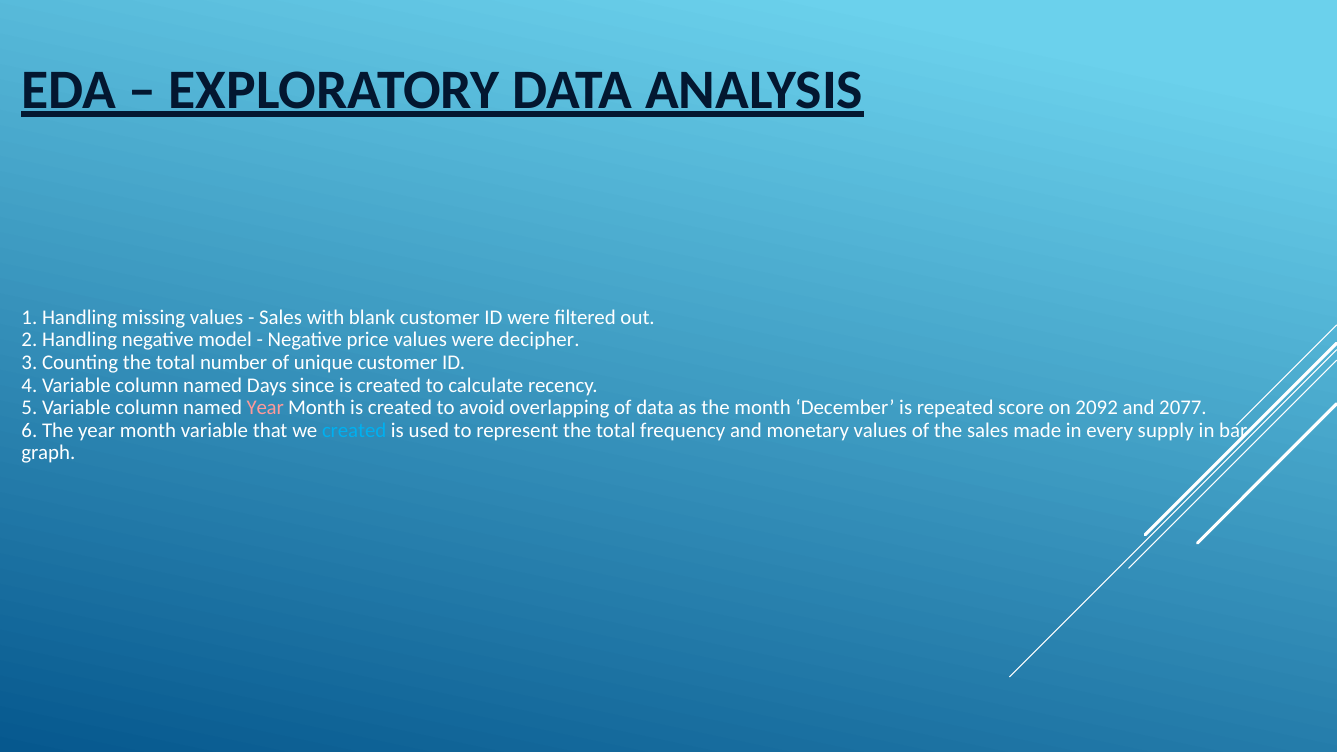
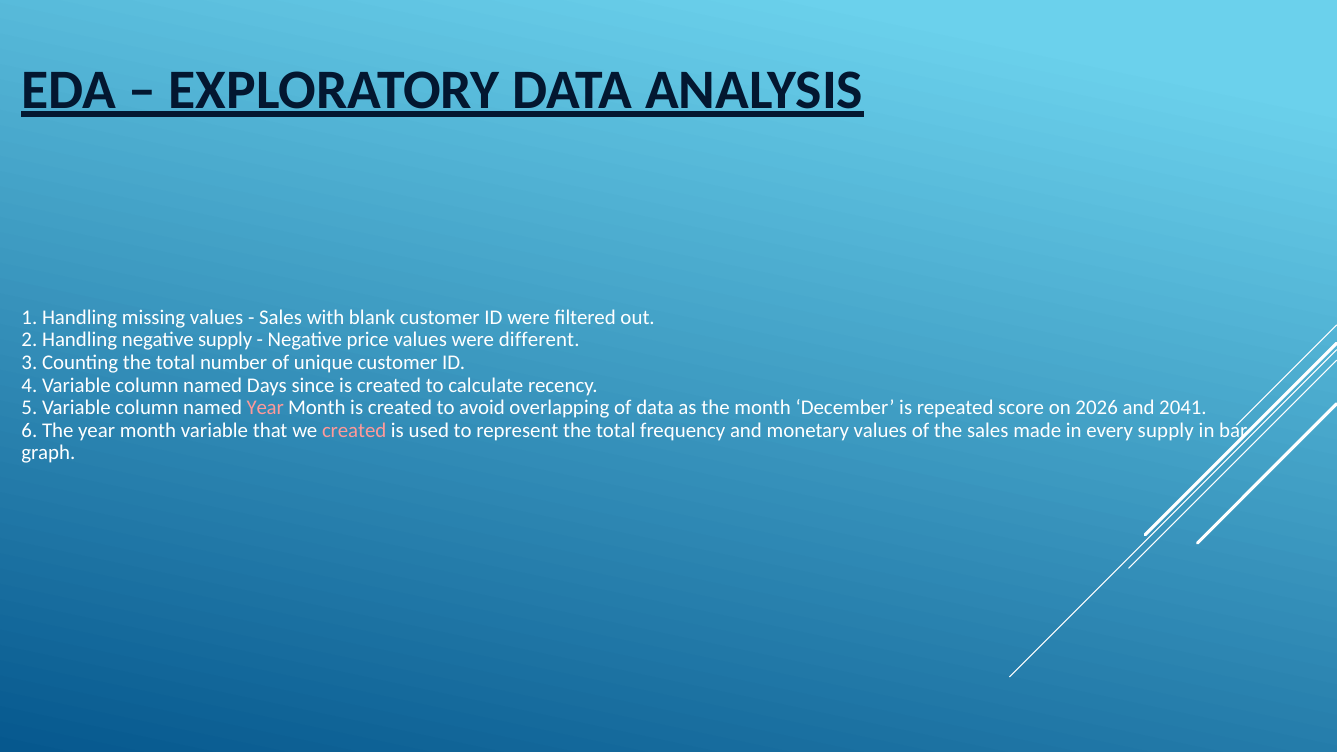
negative model: model -> supply (225, 340)
decipher: decipher -> different (539, 340)
2092: 2092 -> 2026 (1097, 408)
2077: 2077 -> 2041 (1183, 408)
created colour: light blue -> pink (354, 430)
